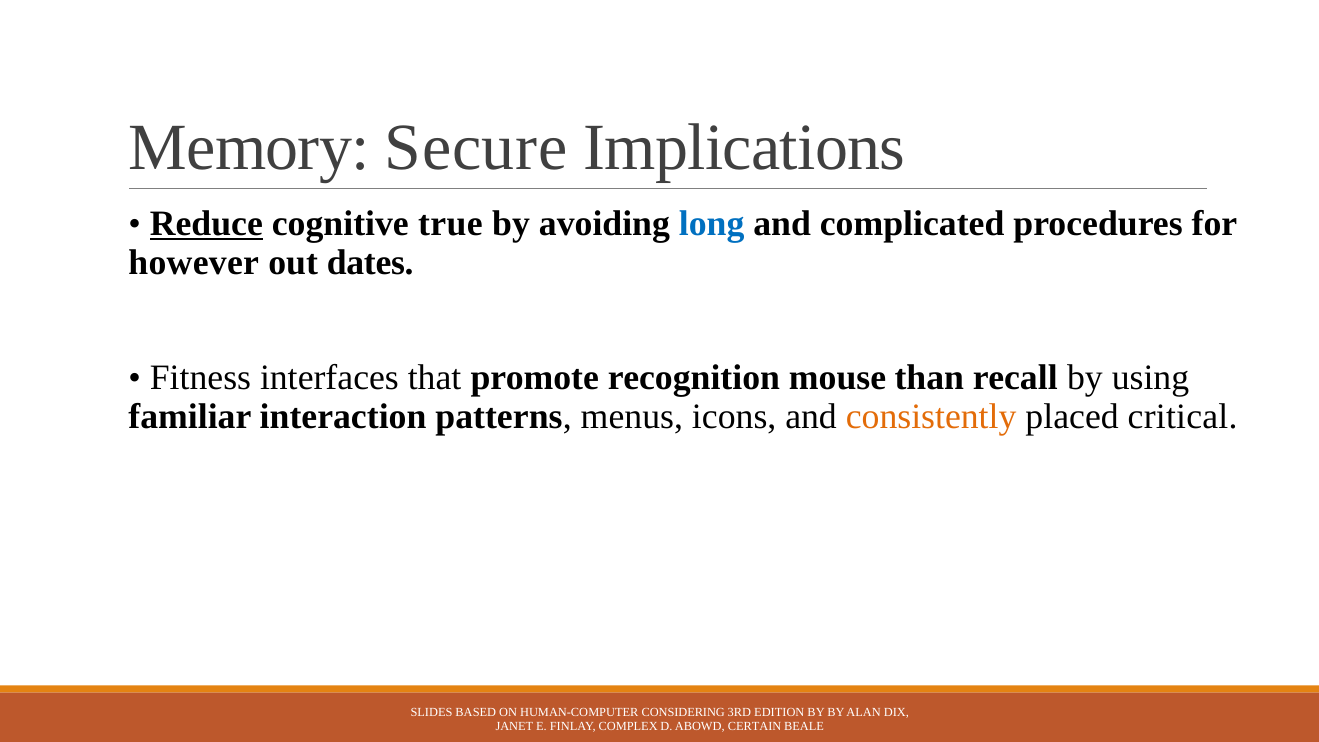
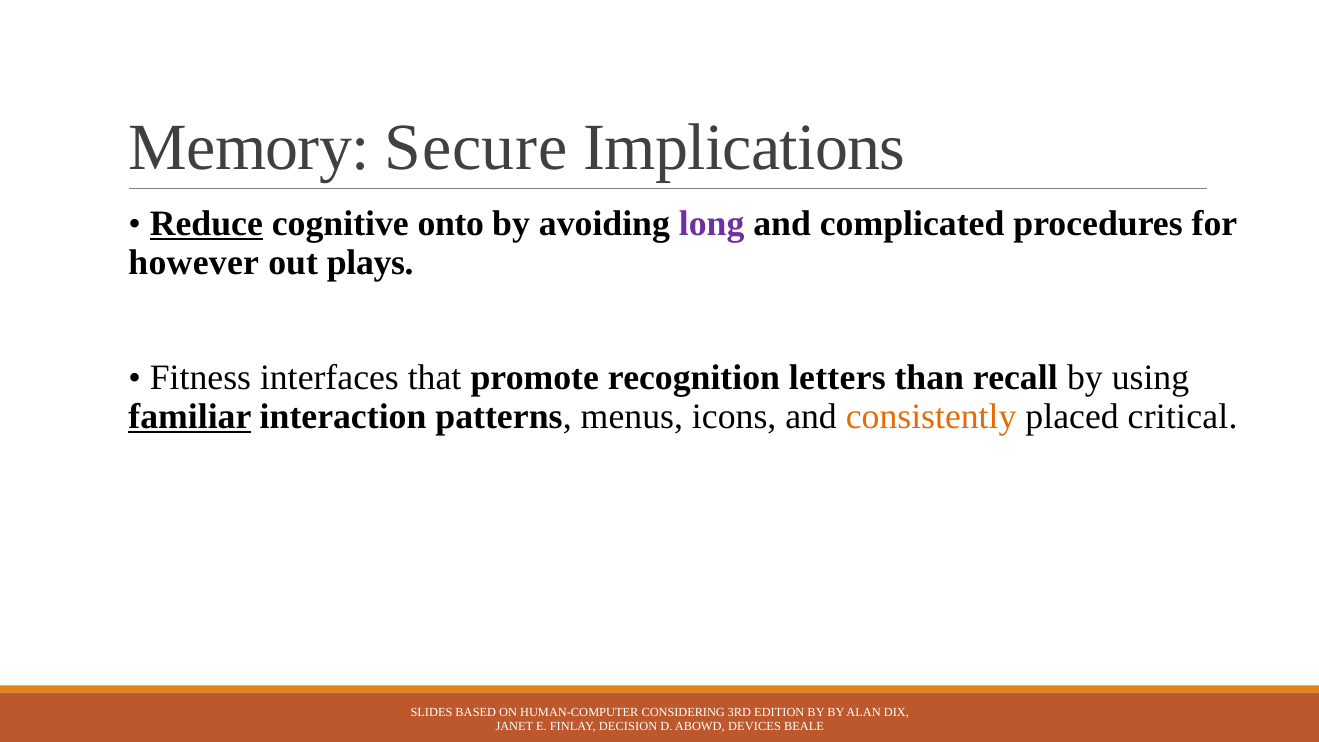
true: true -> onto (451, 224)
long colour: blue -> purple (712, 224)
dates: dates -> plays (370, 262)
mouse: mouse -> letters (837, 378)
familiar underline: none -> present (190, 416)
COMPLEX: COMPLEX -> DECISION (628, 727)
CERTAIN: CERTAIN -> DEVICES (755, 727)
